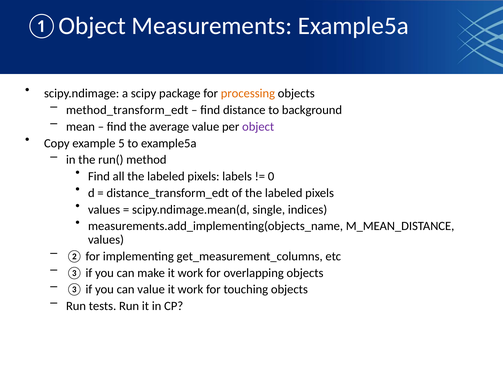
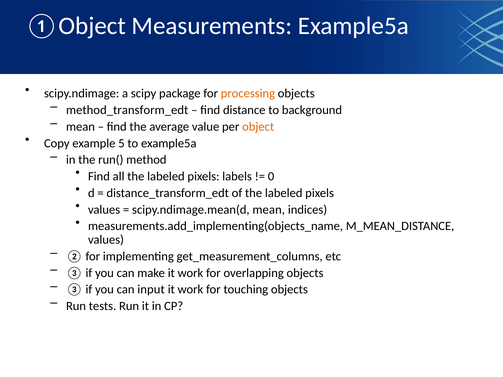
object colour: purple -> orange (258, 127)
scipy.ndimage.mean(d single: single -> mean (269, 210)
can value: value -> input (151, 290)
